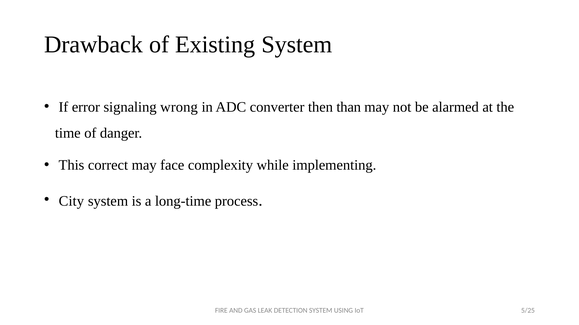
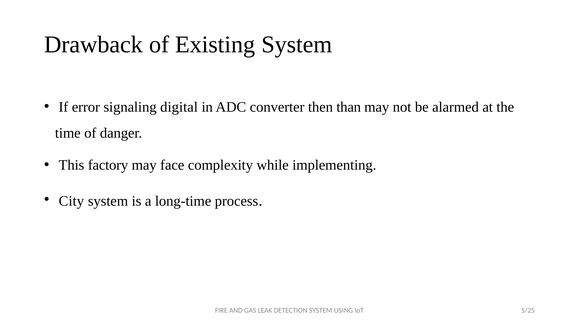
wrong: wrong -> digital (179, 107)
correct: correct -> factory (108, 165)
